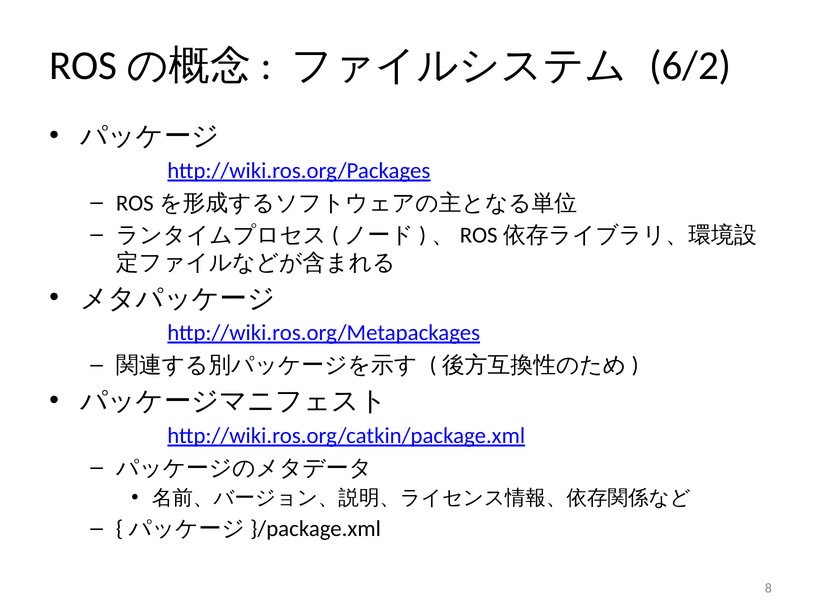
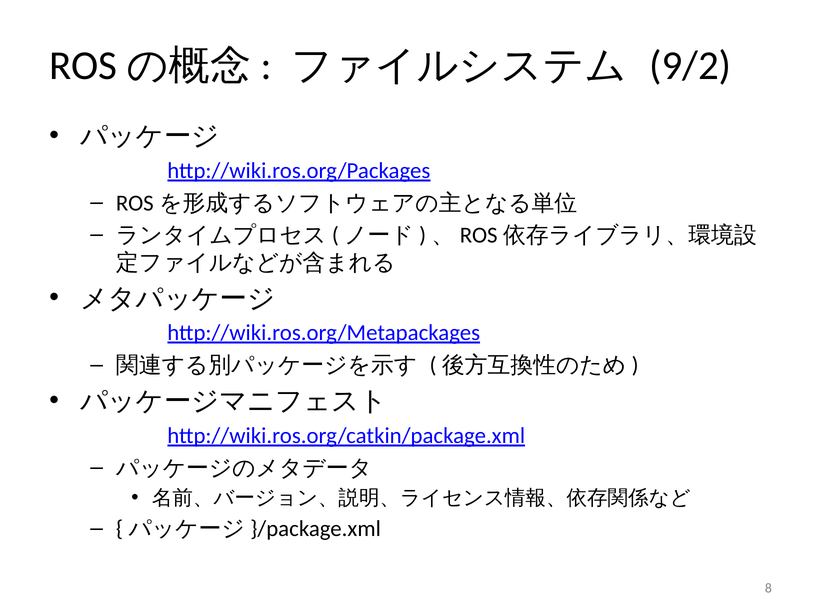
6/2: 6/2 -> 9/2 (690, 66)
